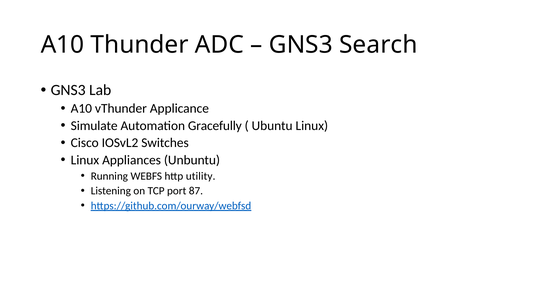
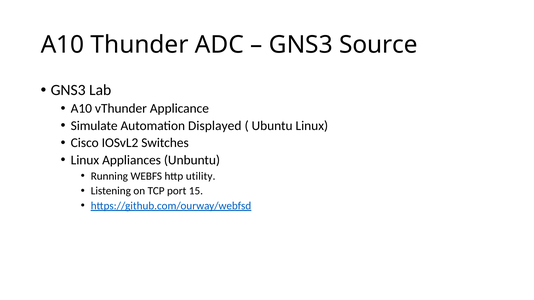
Search: Search -> Source (378, 45)
Gracefully: Gracefully -> Displayed (215, 126)
87: 87 -> 15 (196, 191)
